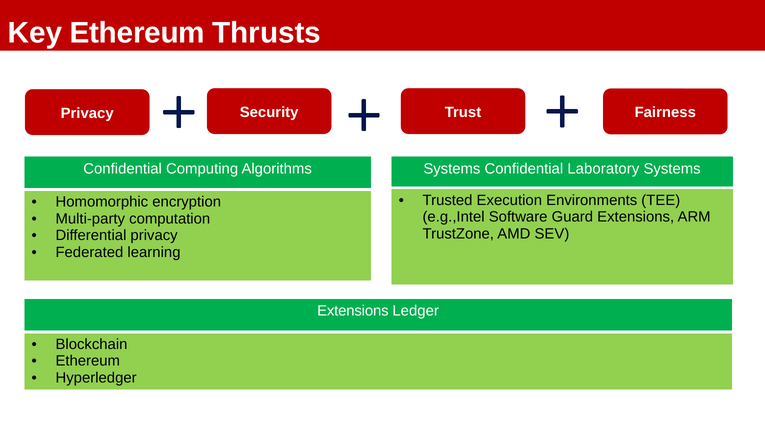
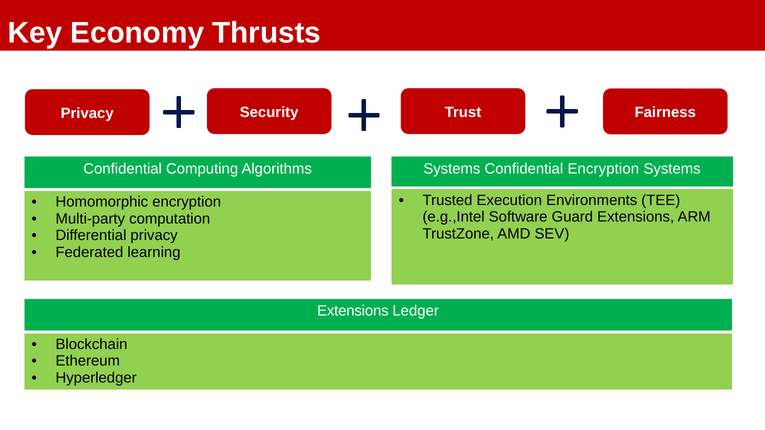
Key Ethereum: Ethereum -> Economy (137, 33)
Confidential Laboratory: Laboratory -> Encryption (603, 169)
